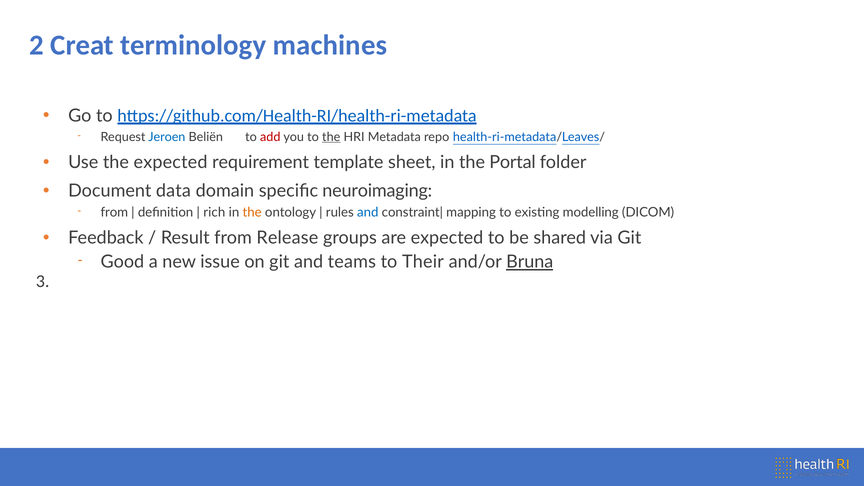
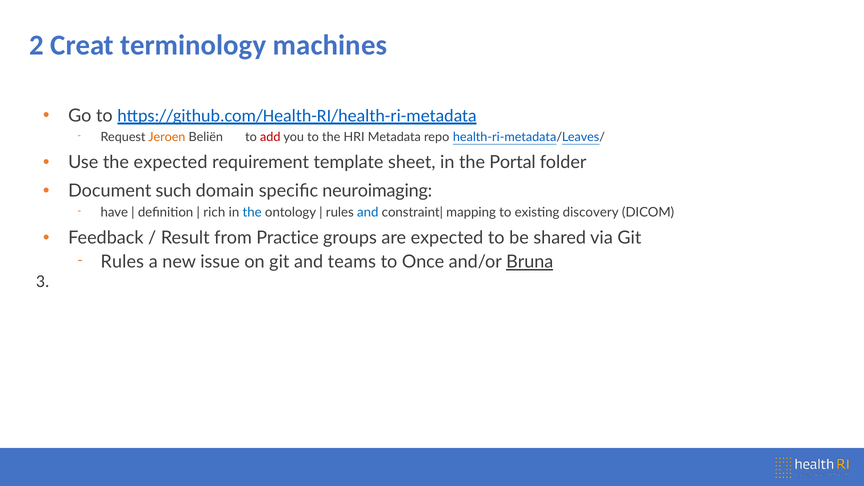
Jeroen colour: blue -> orange (167, 137)
the underline: present -> none (331, 137)
data: data -> such (174, 191)
from: from -> have (114, 212)
the colour: orange -> blue (252, 212)
modelling: modelling -> discovery (591, 212)
Release: Release -> Practice (288, 238)
Good: Good -> Rules (122, 262)
Their: Their -> Once (423, 262)
